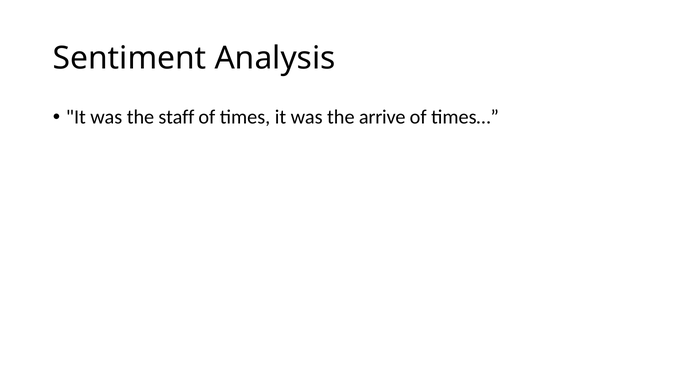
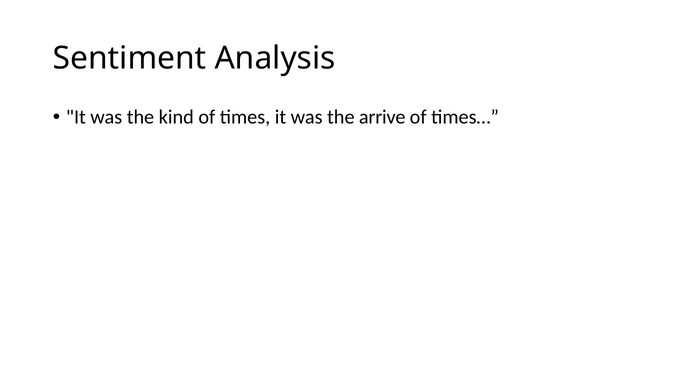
staff: staff -> kind (176, 117)
